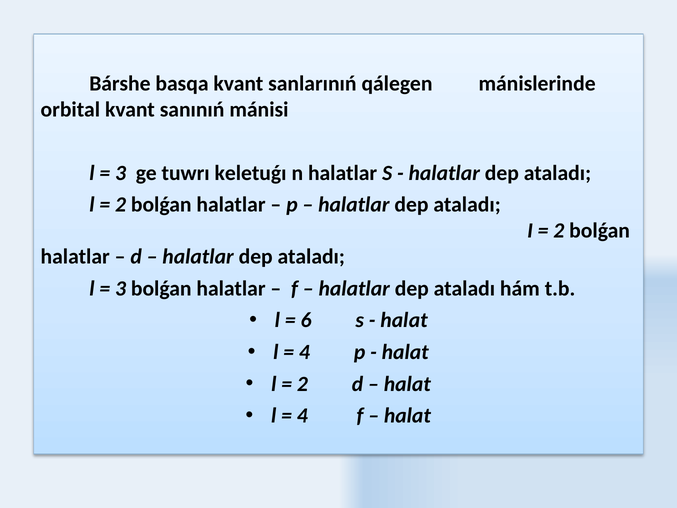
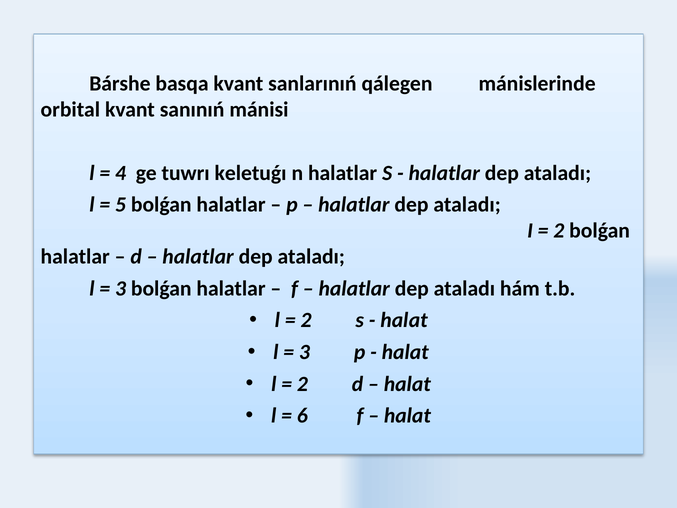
3: 3 -> 4 (120, 173)
2: 2 -> 5 (120, 205)
6: 6 -> 2 (306, 320)
4: 4 -> 3 (304, 352)
4: 4 -> 6 (302, 416)
